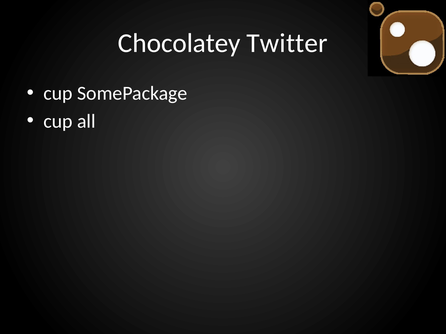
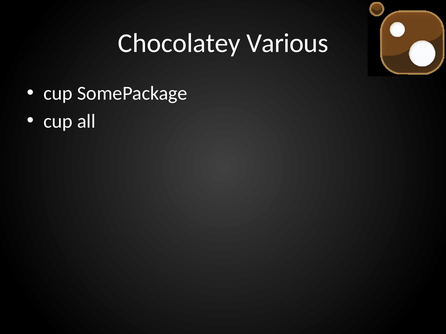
Twitter: Twitter -> Various (287, 43)
